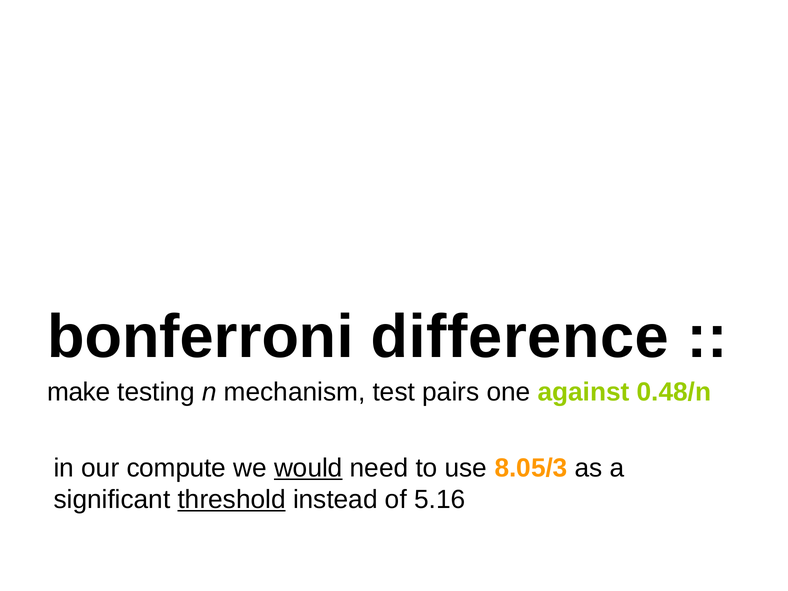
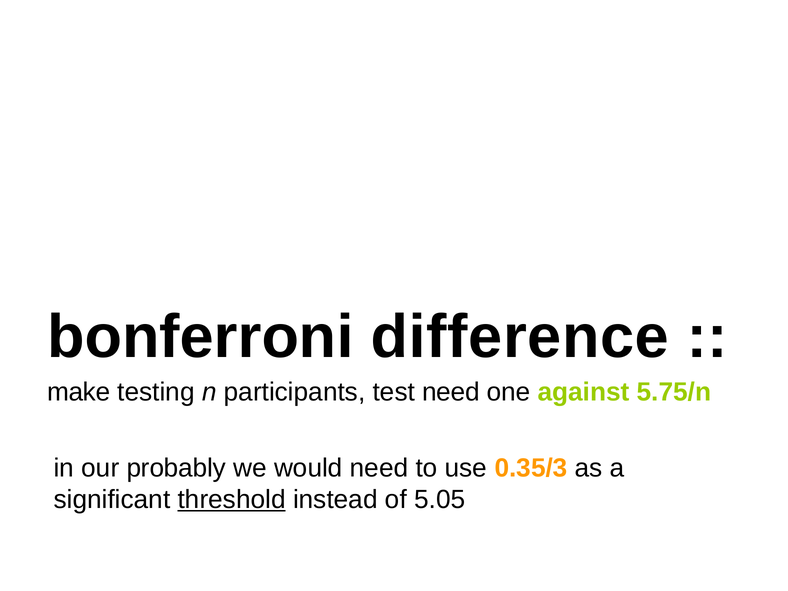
mechanism: mechanism -> participants (295, 392)
test pairs: pairs -> need (451, 392)
0.48/n: 0.48/n -> 5.75/n (674, 392)
compute: compute -> probably (176, 468)
would underline: present -> none (308, 468)
8.05/3: 8.05/3 -> 0.35/3 (531, 468)
5.16: 5.16 -> 5.05 (440, 499)
